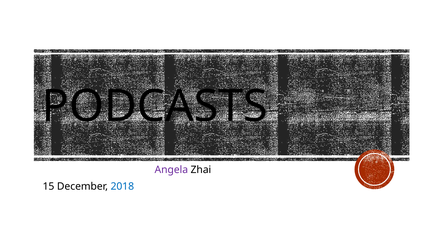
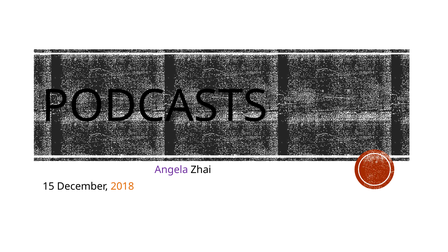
2018 colour: blue -> orange (122, 186)
